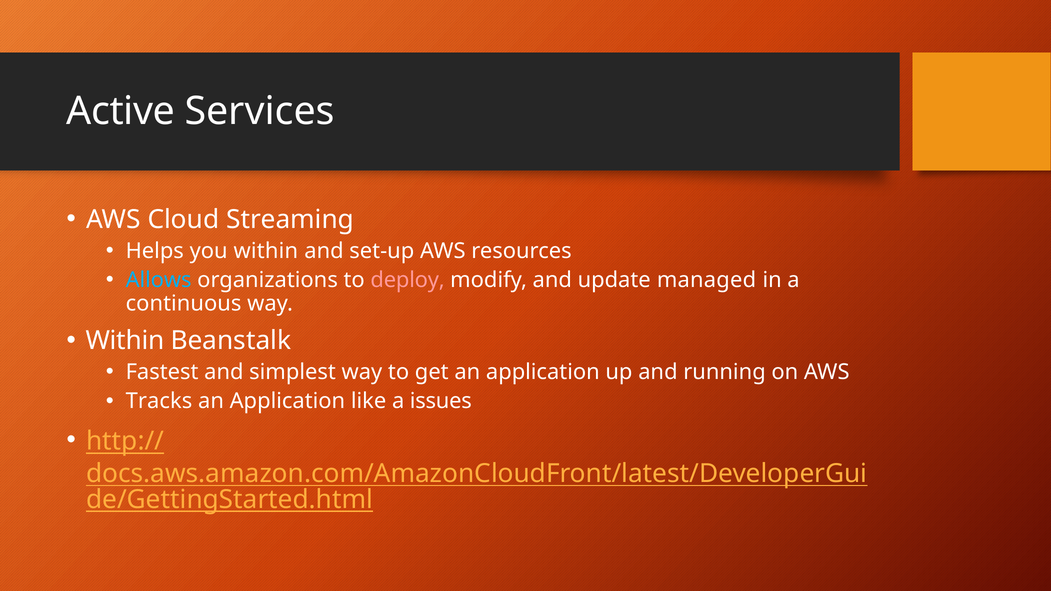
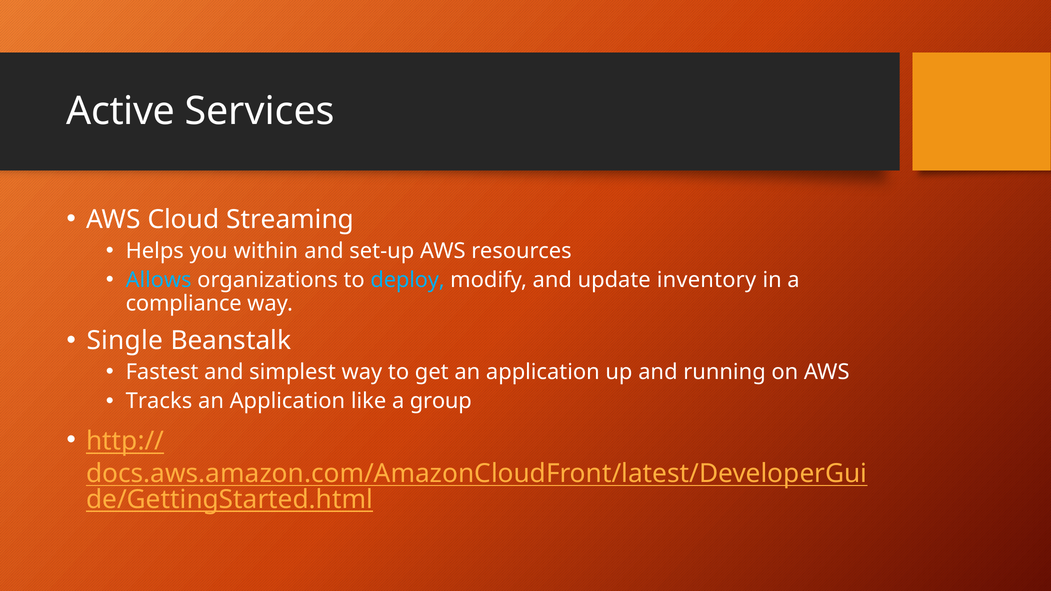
deploy colour: pink -> light blue (408, 280)
managed: managed -> inventory (706, 280)
continuous: continuous -> compliance (184, 304)
Within: Within -> Single (125, 341)
issues: issues -> group (441, 401)
